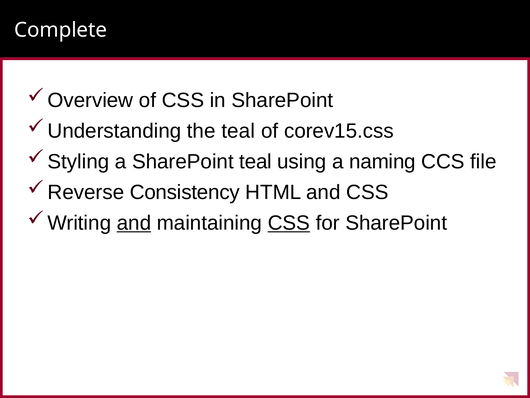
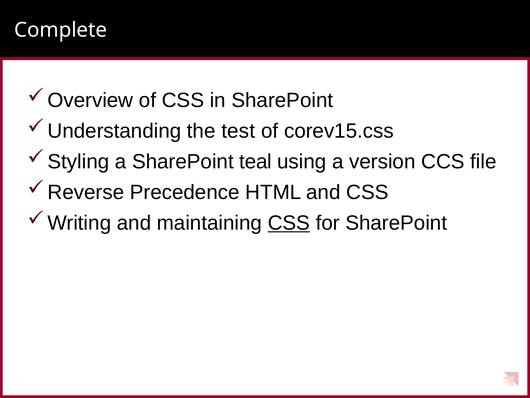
the teal: teal -> test (238, 131)
naming: naming -> version (382, 162)
Consistency: Consistency -> Precedence (185, 192)
and underline: present -> none (134, 223)
